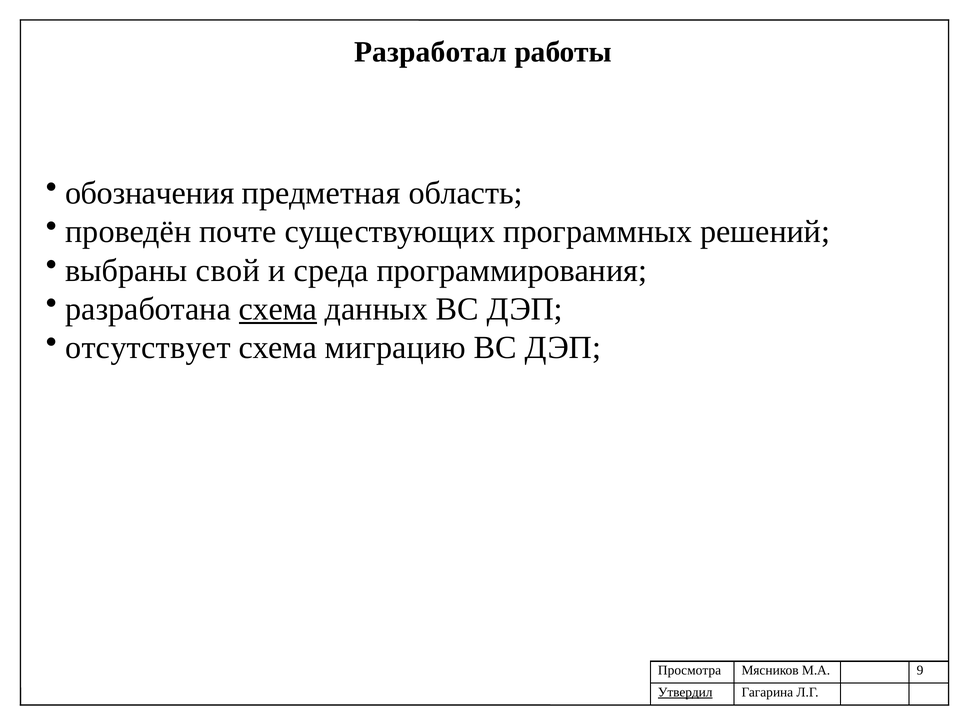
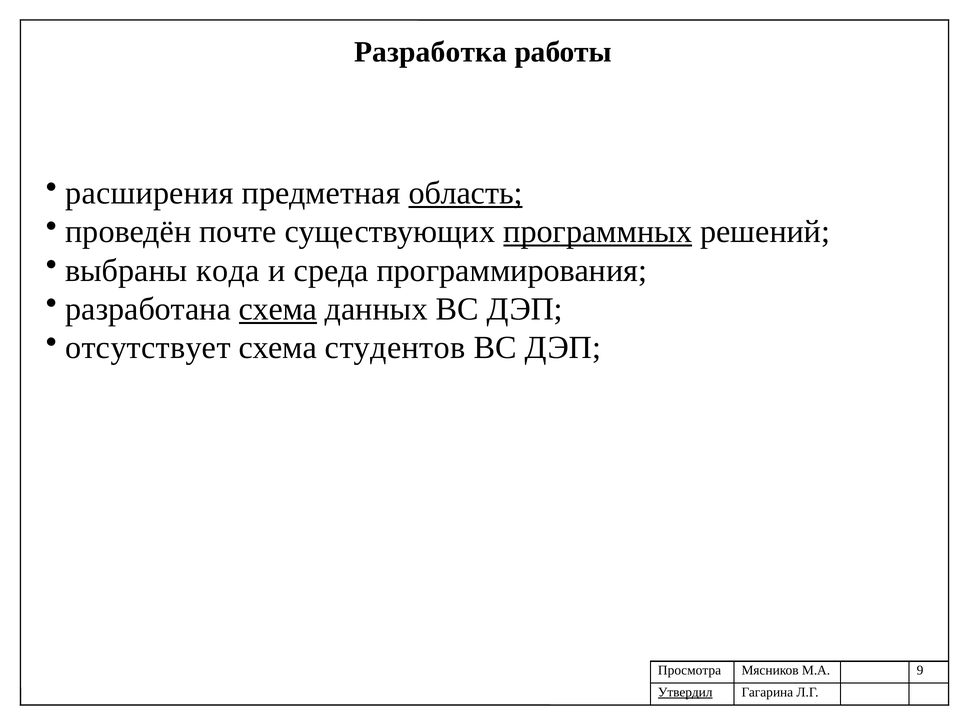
Разработал: Разработал -> Разработка (431, 52)
обозначения: обозначения -> расширения (149, 193)
область underline: none -> present (466, 193)
программных underline: none -> present (598, 232)
свой: свой -> кода (228, 270)
миграцию: миграцию -> студентов (395, 348)
